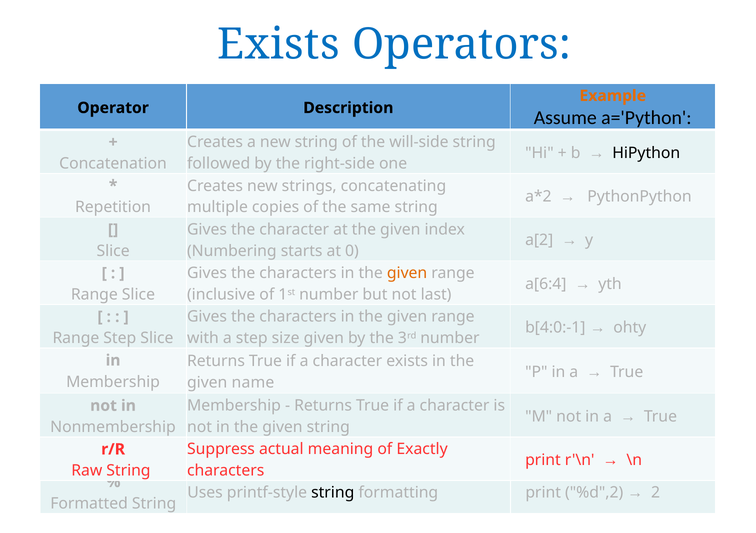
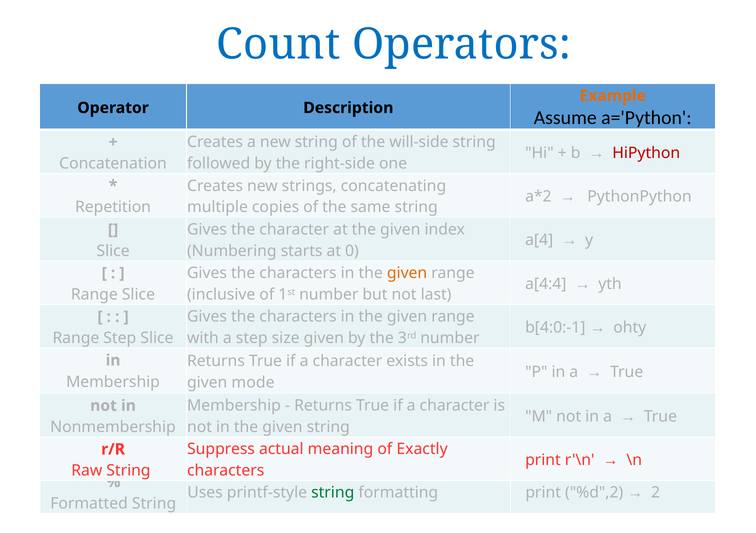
Exists: Exists -> Count (278, 45)
HiPython colour: black -> red (646, 153)
a[2: a[2 -> a[4 (539, 240)
a[6:4: a[6:4 -> a[4:4 (546, 284)
name: name -> mode (253, 383)
string colour: black -> green (333, 493)
